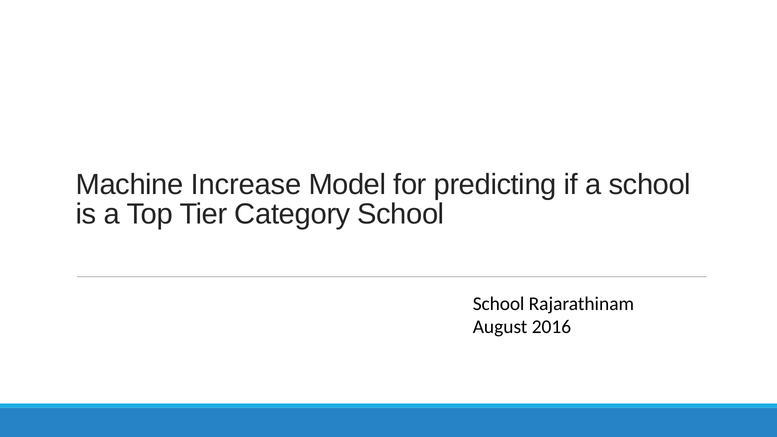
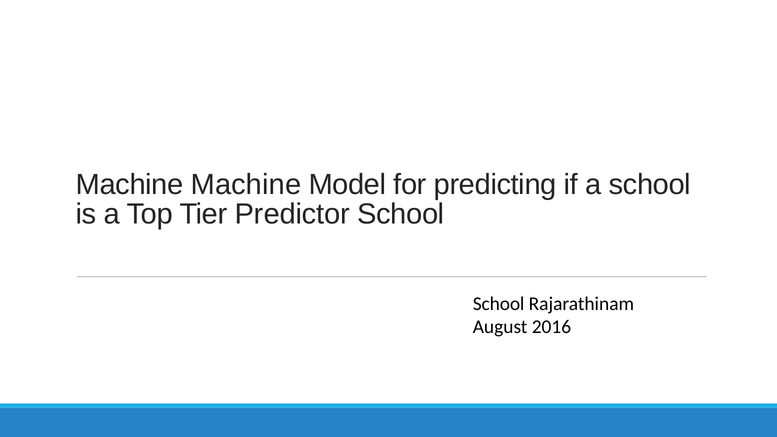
Machine Increase: Increase -> Machine (246, 185)
Category: Category -> Predictor (292, 214)
